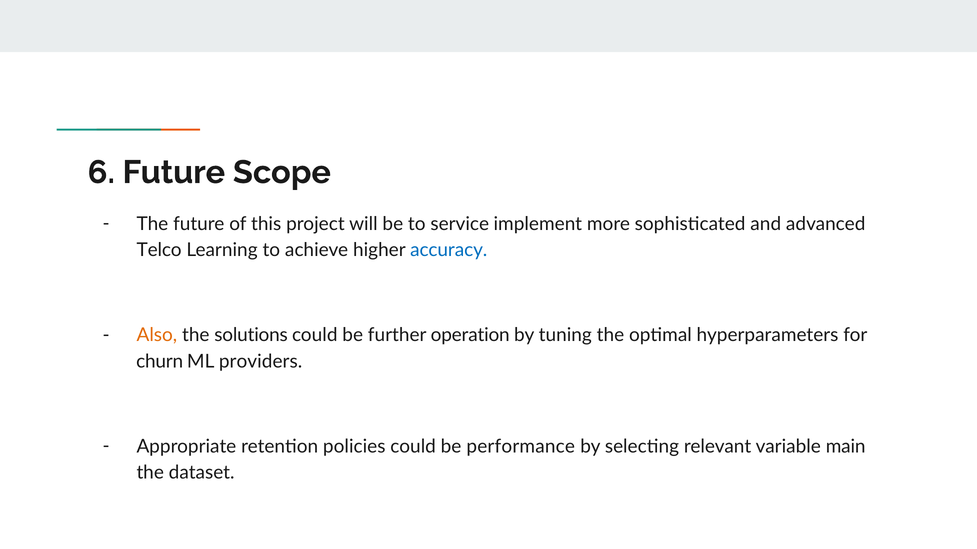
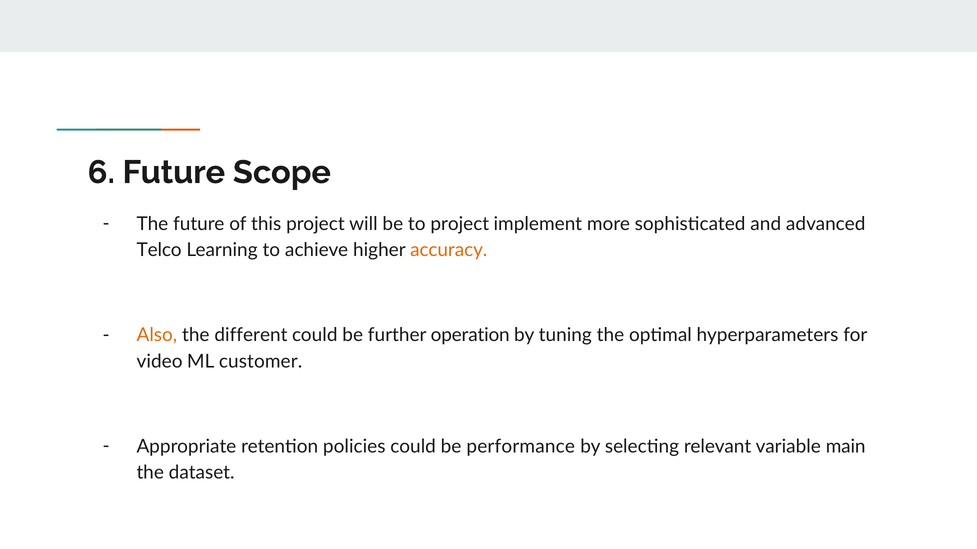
to service: service -> project (460, 224)
accuracy colour: blue -> orange (449, 250)
solutions: solutions -> different (251, 335)
churn: churn -> video (160, 362)
providers: providers -> customer (261, 362)
